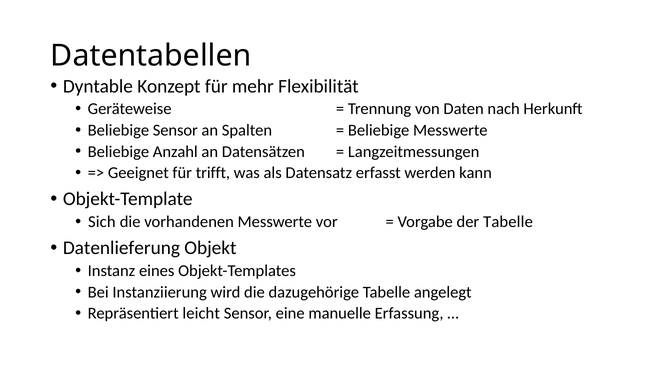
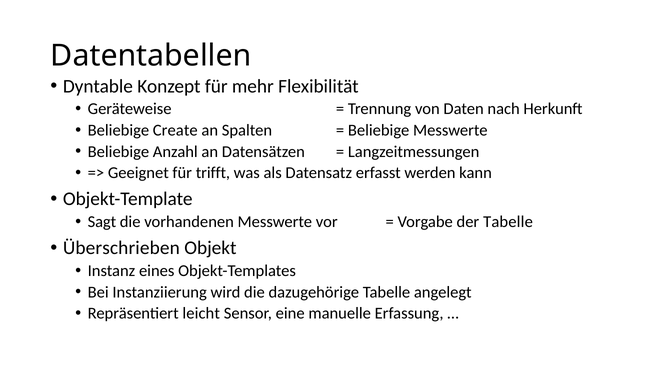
Beliebige Sensor: Sensor -> Create (175, 130)
Sich: Sich -> Sagt (102, 222)
Datenlieferung: Datenlieferung -> Überschrieben (121, 248)
